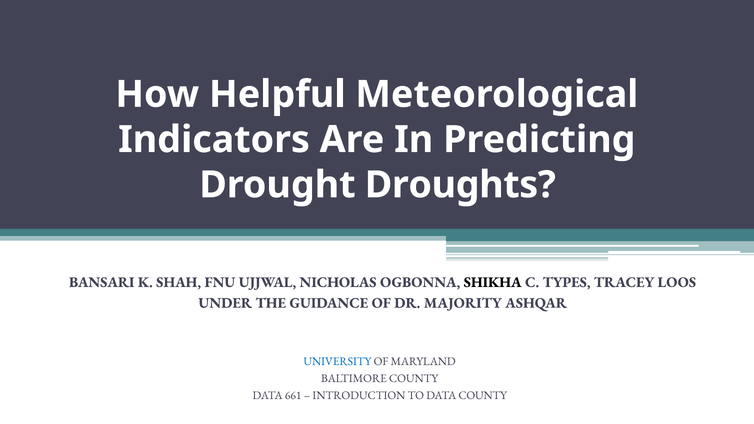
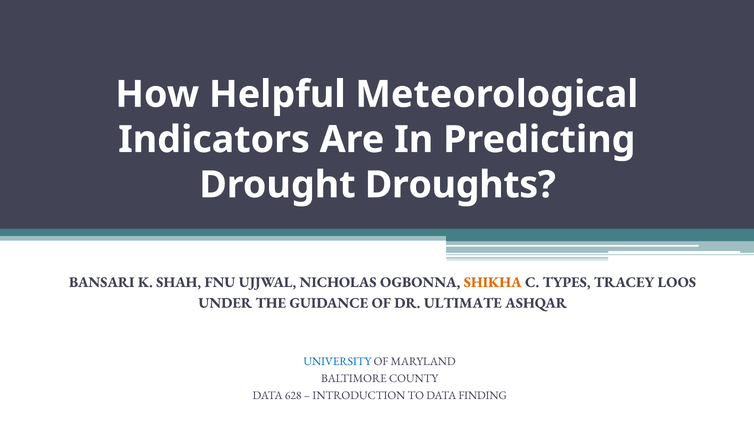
SHIKHA colour: black -> orange (493, 282)
MAJORITY: MAJORITY -> ULTIMATE (463, 303)
661: 661 -> 628 (293, 396)
DATA COUNTY: COUNTY -> FINDING (483, 396)
